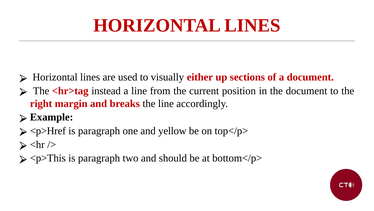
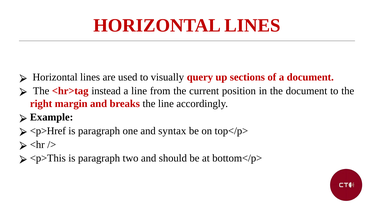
either: either -> query (200, 77)
yellow: yellow -> syntax (172, 131)
